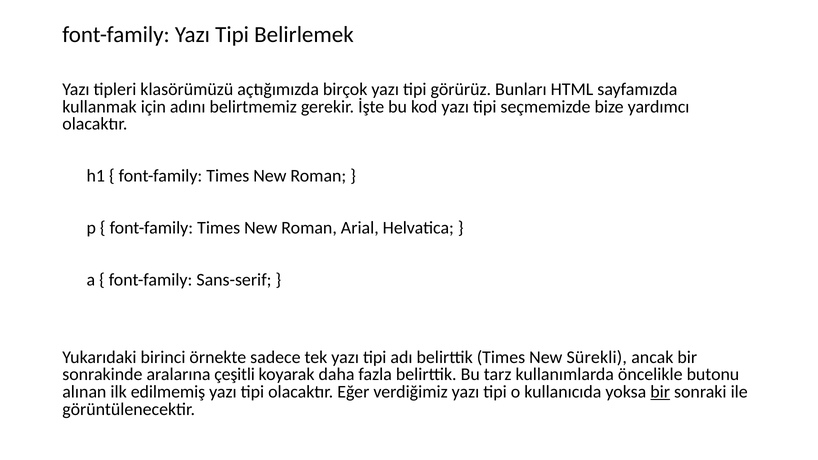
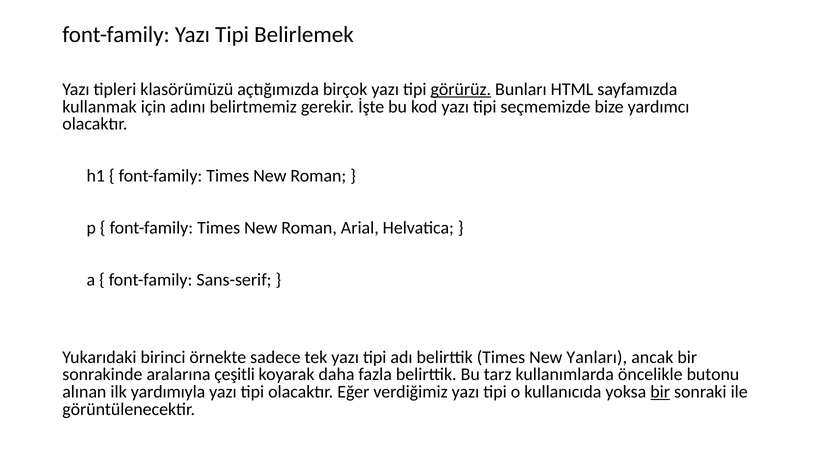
görürüz underline: none -> present (461, 89)
Sürekli: Sürekli -> Yanları (597, 357)
edilmemiş: edilmemiş -> yardımıyla (168, 392)
